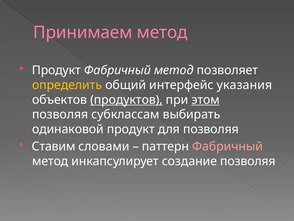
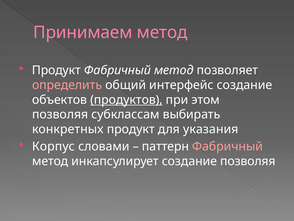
определить colour: yellow -> pink (67, 85)
интерфейс указания: указания -> создание (244, 85)
этом underline: present -> none (206, 100)
одинаковой: одинаковой -> конкретных (68, 129)
для позволяя: позволяя -> указания (211, 129)
Ставим: Ставим -> Корпус (53, 146)
